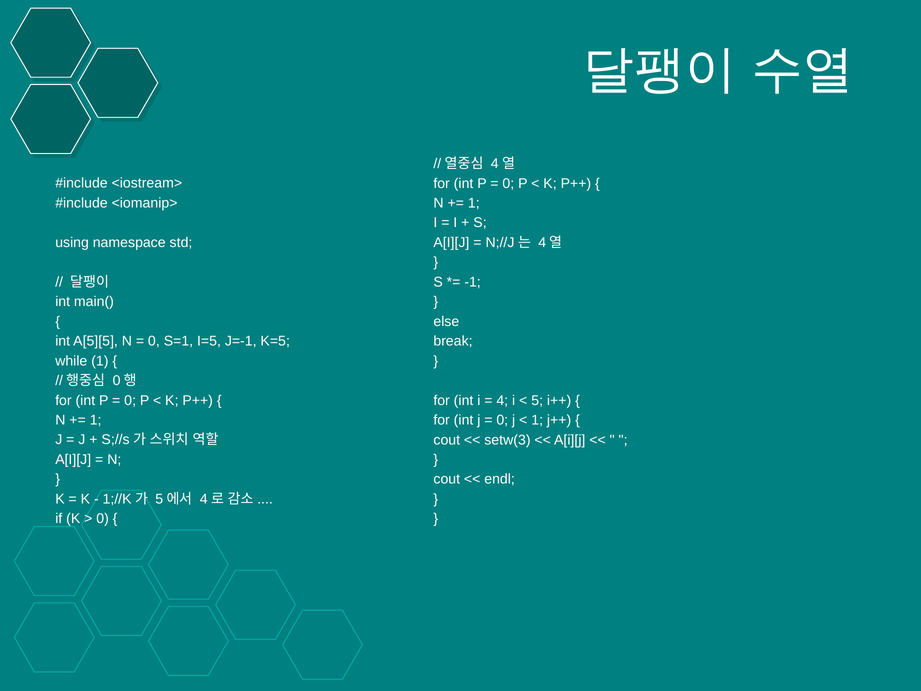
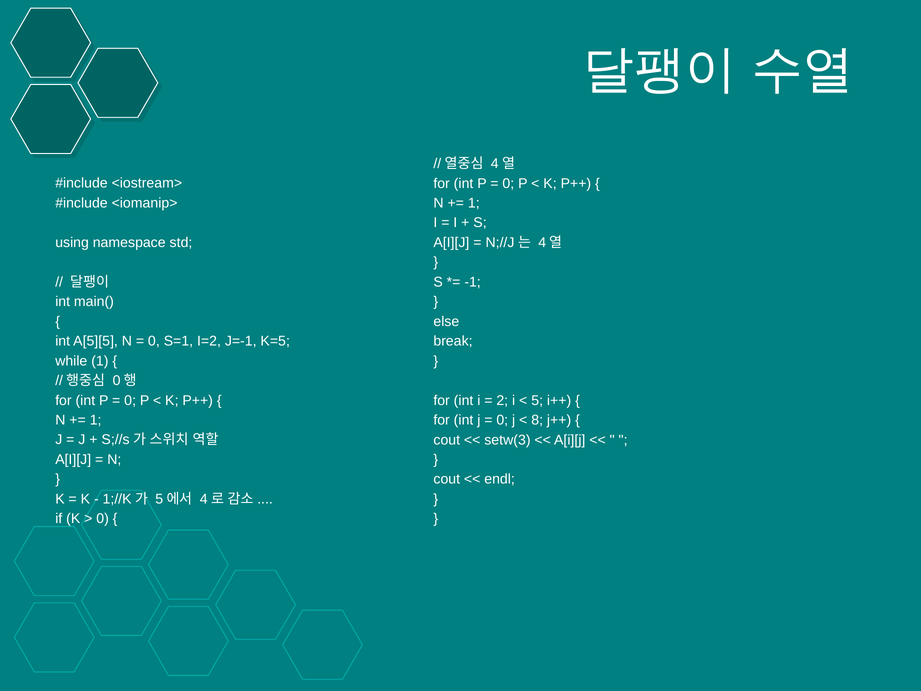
I=5: I=5 -> I=2 (209, 341)
4: 4 -> 2 (502, 400)
1: 1 -> 8 (537, 420)
